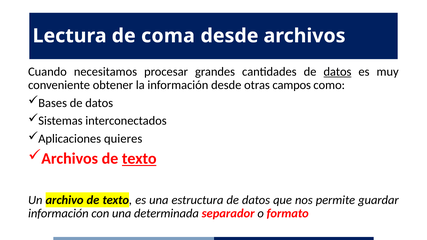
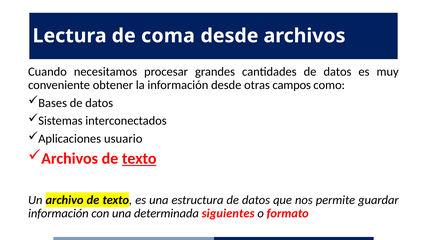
datos underline: present -> none (337, 72)
quieres: quieres -> usuario (123, 139)
separador: separador -> siguientes (228, 214)
